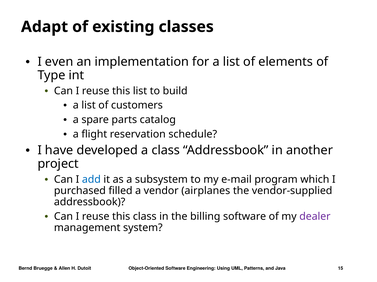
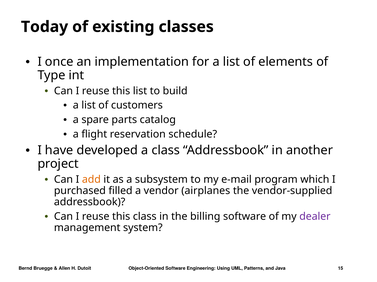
Adapt: Adapt -> Today (45, 27)
even: even -> once (59, 62)
add colour: blue -> orange (91, 180)
